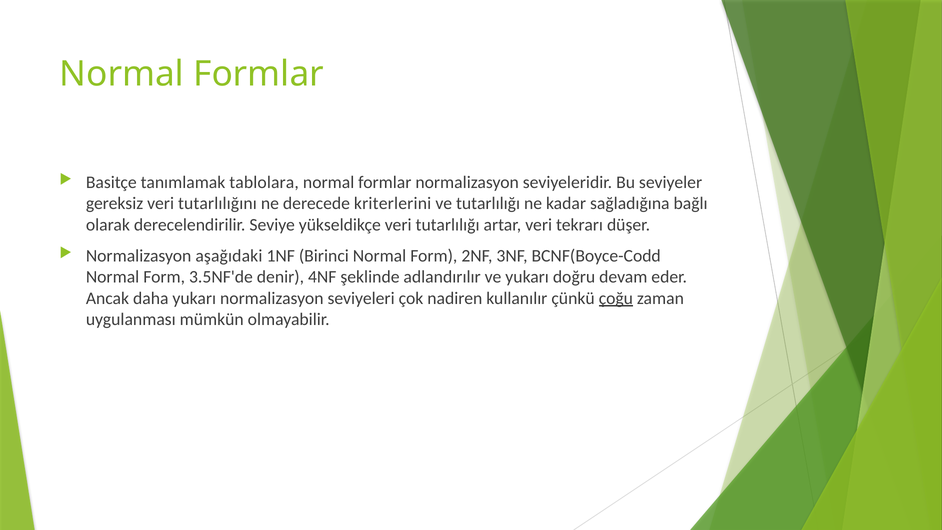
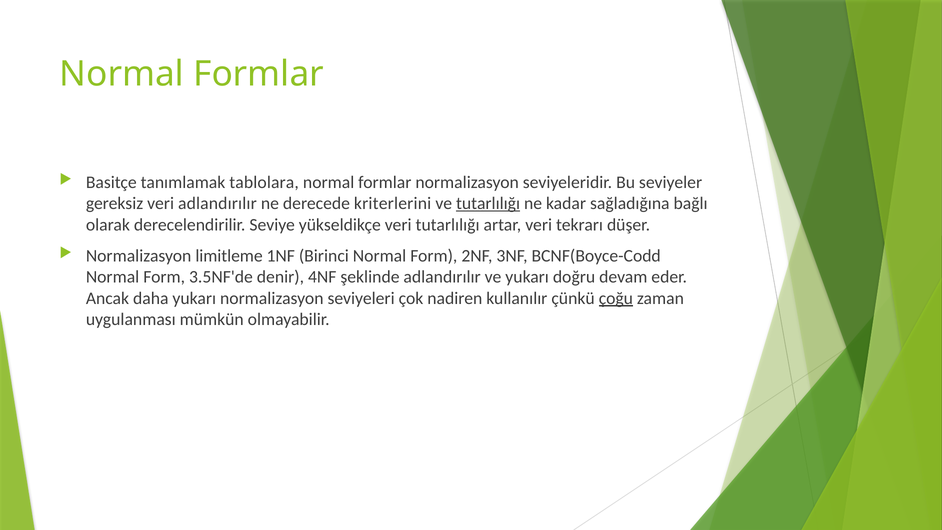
veri tutarlılığını: tutarlılığını -> adlandırılır (217, 204)
tutarlılığı underline: none -> present (488, 204)
aşağıdaki: aşağıdaki -> limitleme (229, 256)
